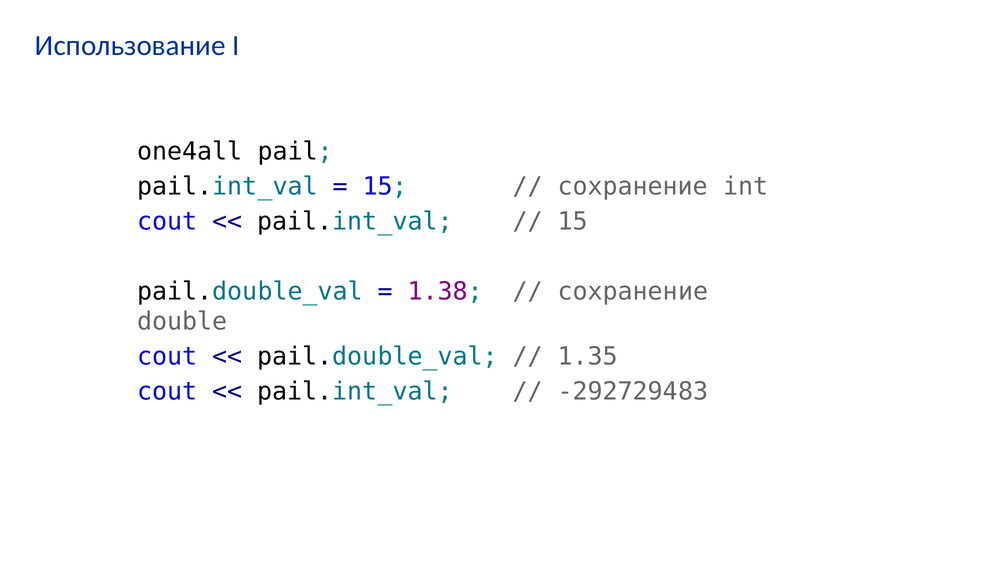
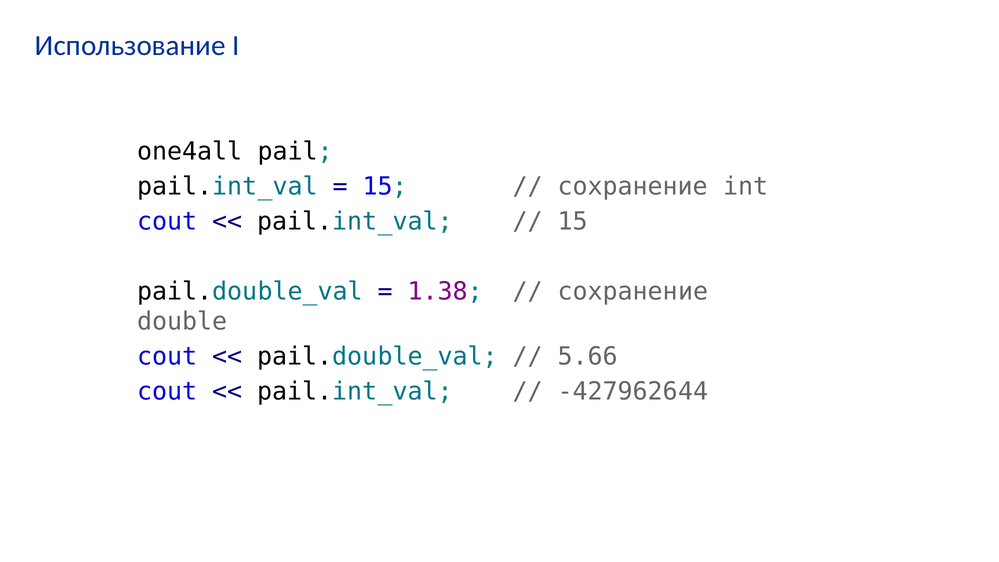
1.35: 1.35 -> 5.66 (588, 356)
-292729483: -292729483 -> -427962644 (633, 391)
